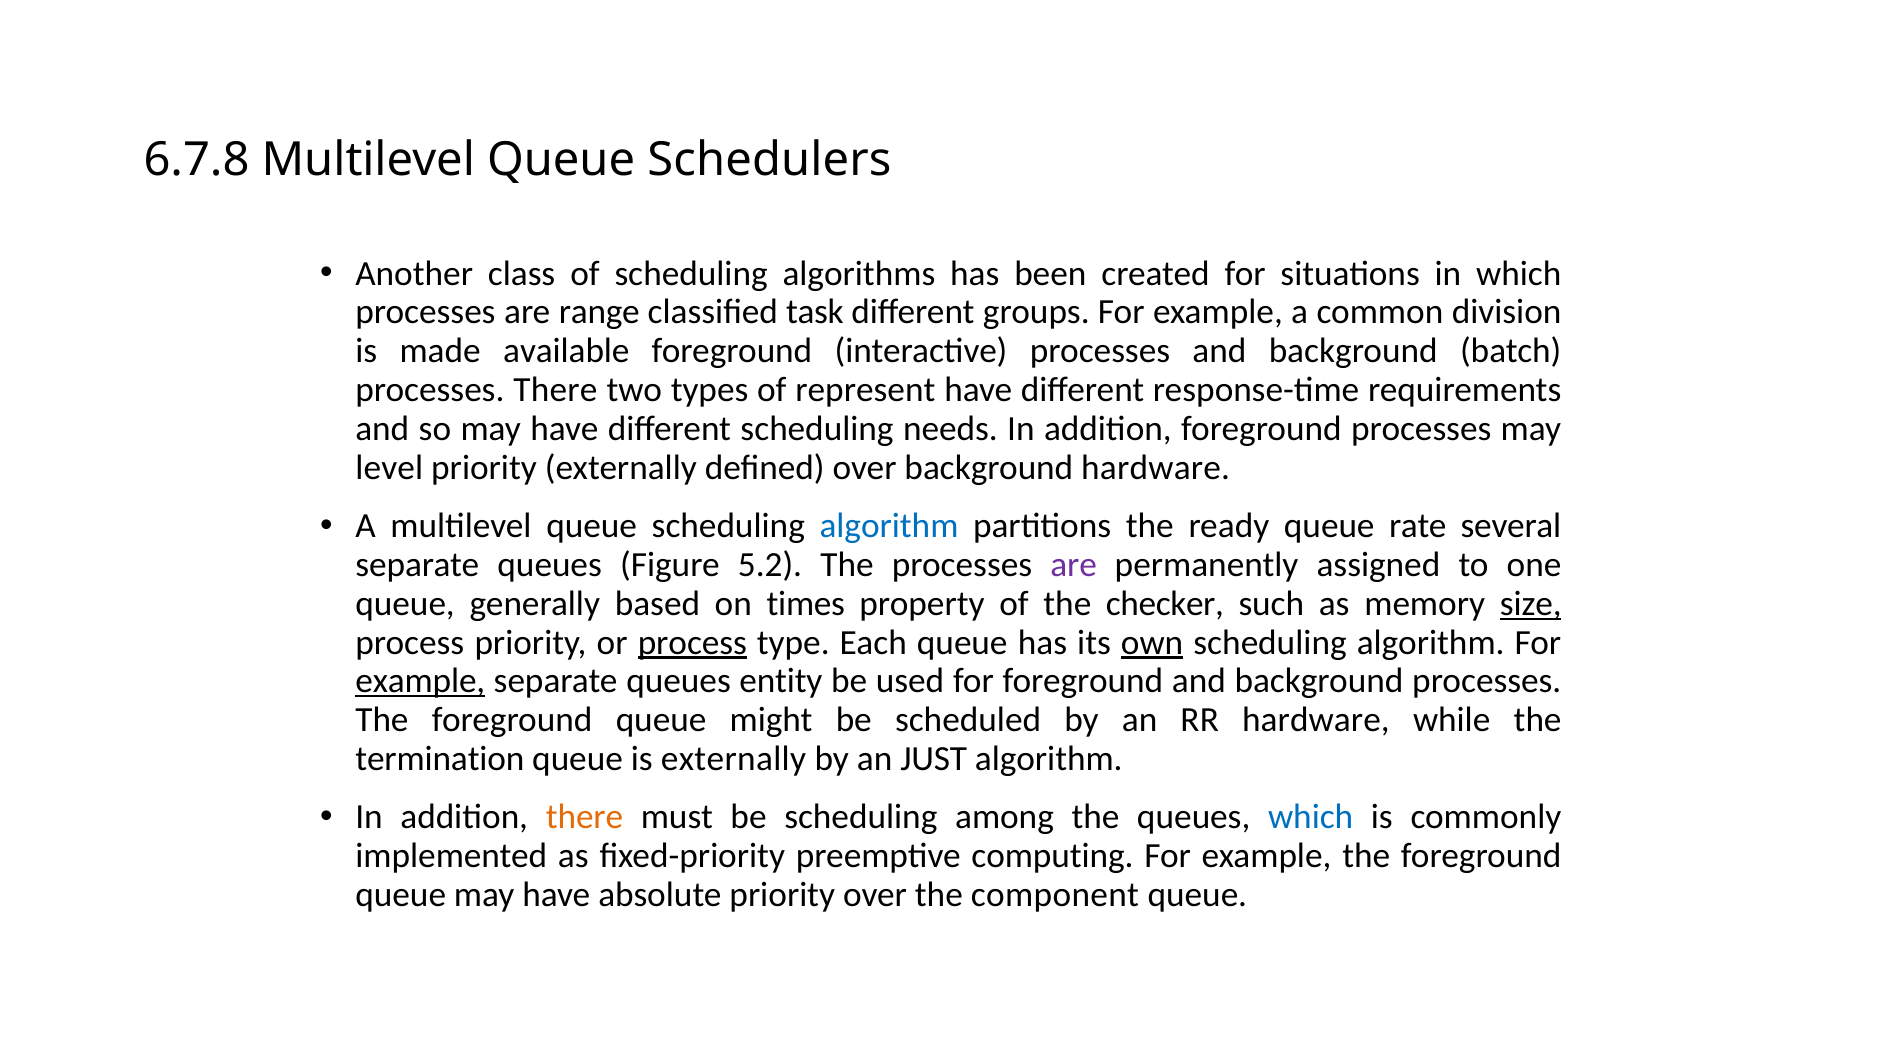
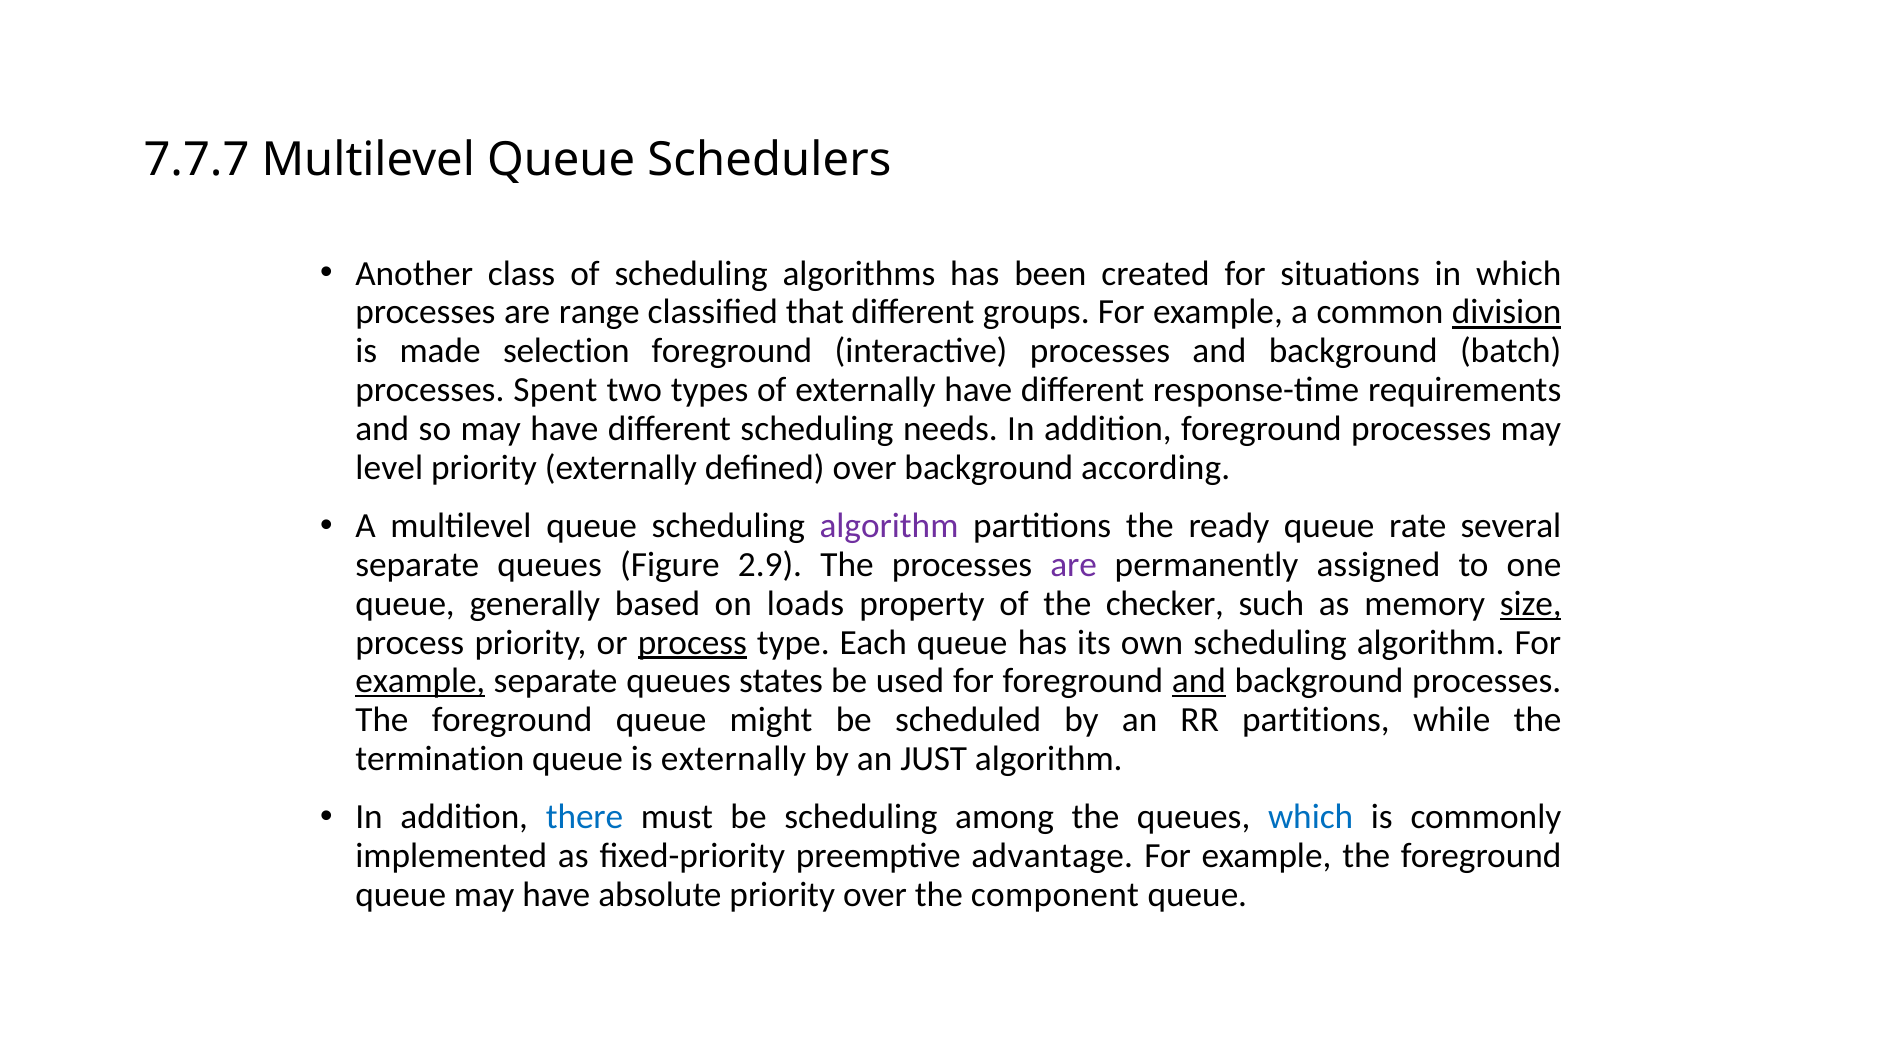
6.7.8: 6.7.8 -> 7.7.7 (197, 160)
task: task -> that (815, 312)
division underline: none -> present (1507, 312)
available: available -> selection (566, 351)
processes There: There -> Spent (555, 390)
of represent: represent -> externally (865, 390)
background hardware: hardware -> according (1156, 468)
algorithm colour: blue -> purple (889, 526)
5.2: 5.2 -> 2.9 (770, 565)
times: times -> loads (806, 604)
own underline: present -> none (1152, 642)
entity: entity -> states (781, 681)
and underline: none -> present (1199, 681)
RR hardware: hardware -> partitions (1316, 720)
there colour: orange -> blue (585, 817)
computing: computing -> advantage (1052, 856)
